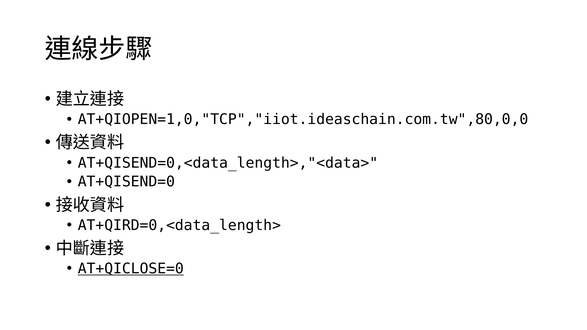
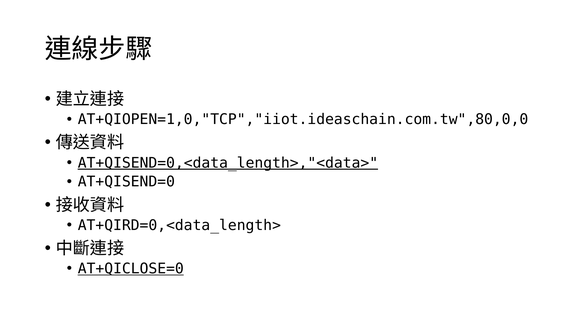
AT+QISEND=0,<data_length>,"<data> underline: none -> present (228, 163)
